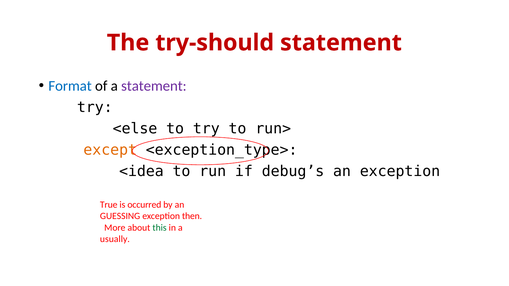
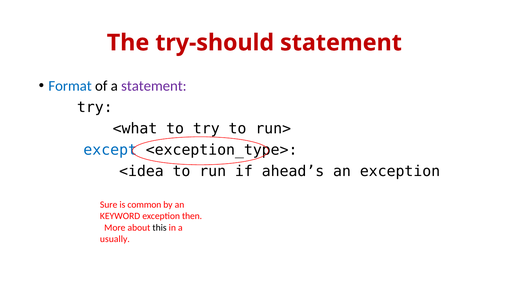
<else: <else -> <what (135, 129)
except colour: orange -> blue (110, 150)
debug’s: debug’s -> ahead’s (293, 171)
True: True -> Sure (109, 205)
occurred: occurred -> common (144, 205)
GUESSING: GUESSING -> KEYWORD (120, 216)
this colour: green -> black (160, 228)
